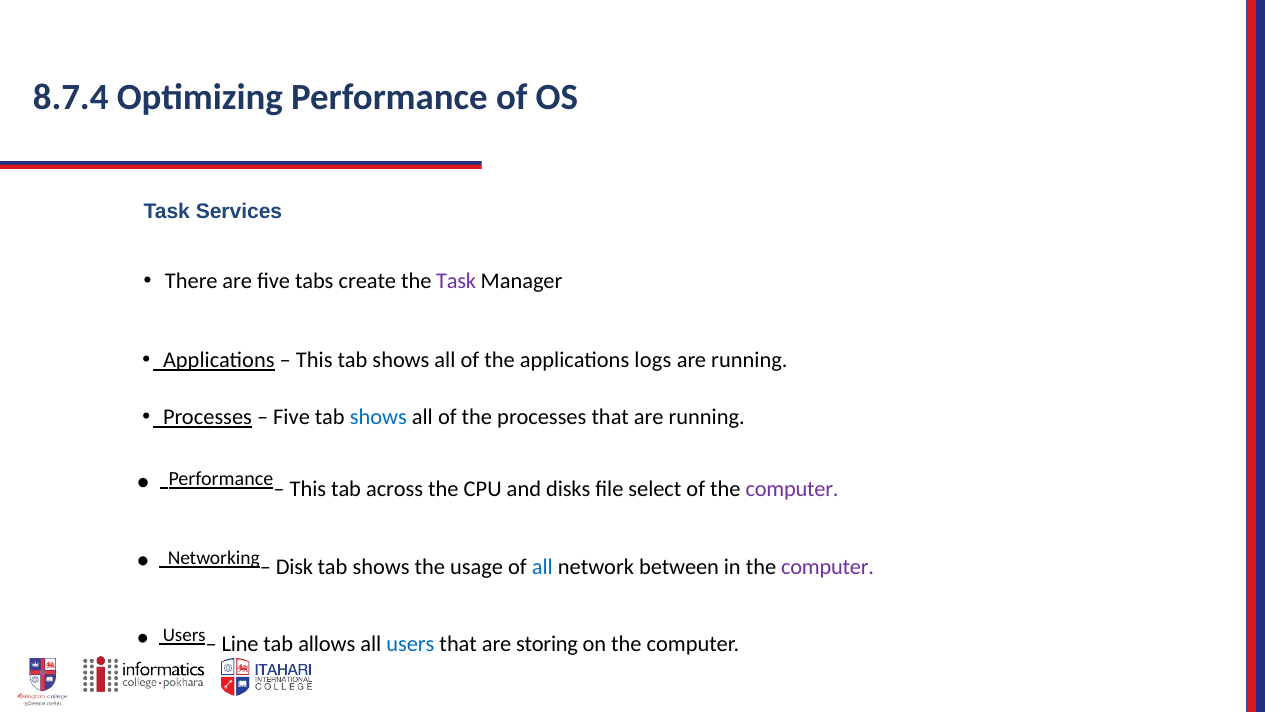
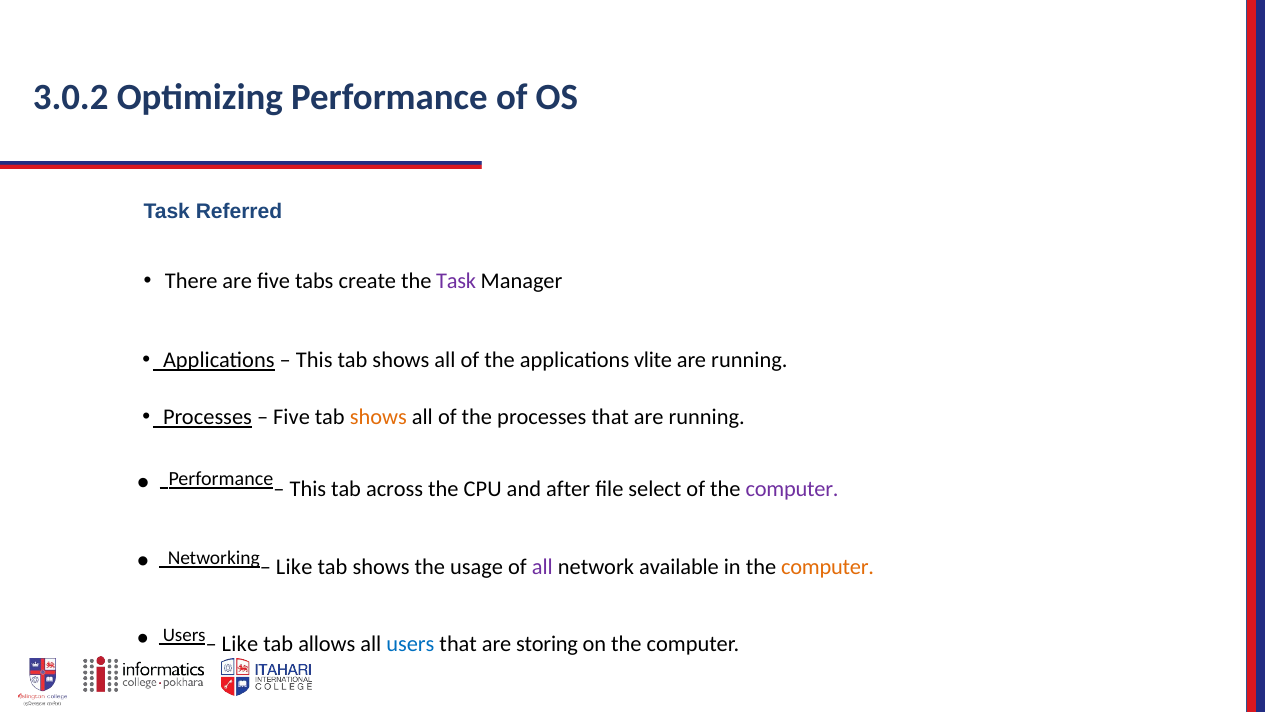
8.7.4: 8.7.4 -> 3.0.2 (71, 97)
Services: Services -> Referred (239, 211)
logs: logs -> vlite (653, 360)
shows colour: blue -> orange (378, 417)
disks: disks -> after (568, 488)
Disk: Disk -> Like (294, 567)
all colour: blue -> purple (542, 567)
between: between -> available (679, 567)
computer colour: purple -> orange (828, 567)
Line: Line -> Like (240, 644)
